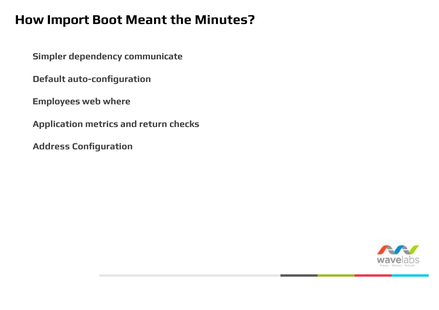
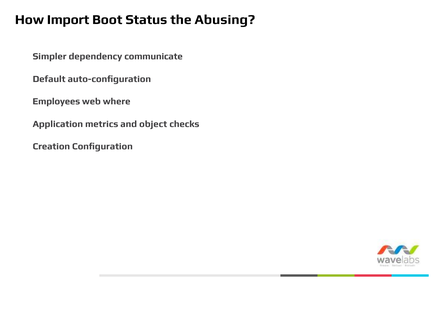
Meant: Meant -> Status (146, 20)
Minutes: Minutes -> Abusing (225, 20)
return: return -> object (153, 124)
Address: Address -> Creation (51, 147)
